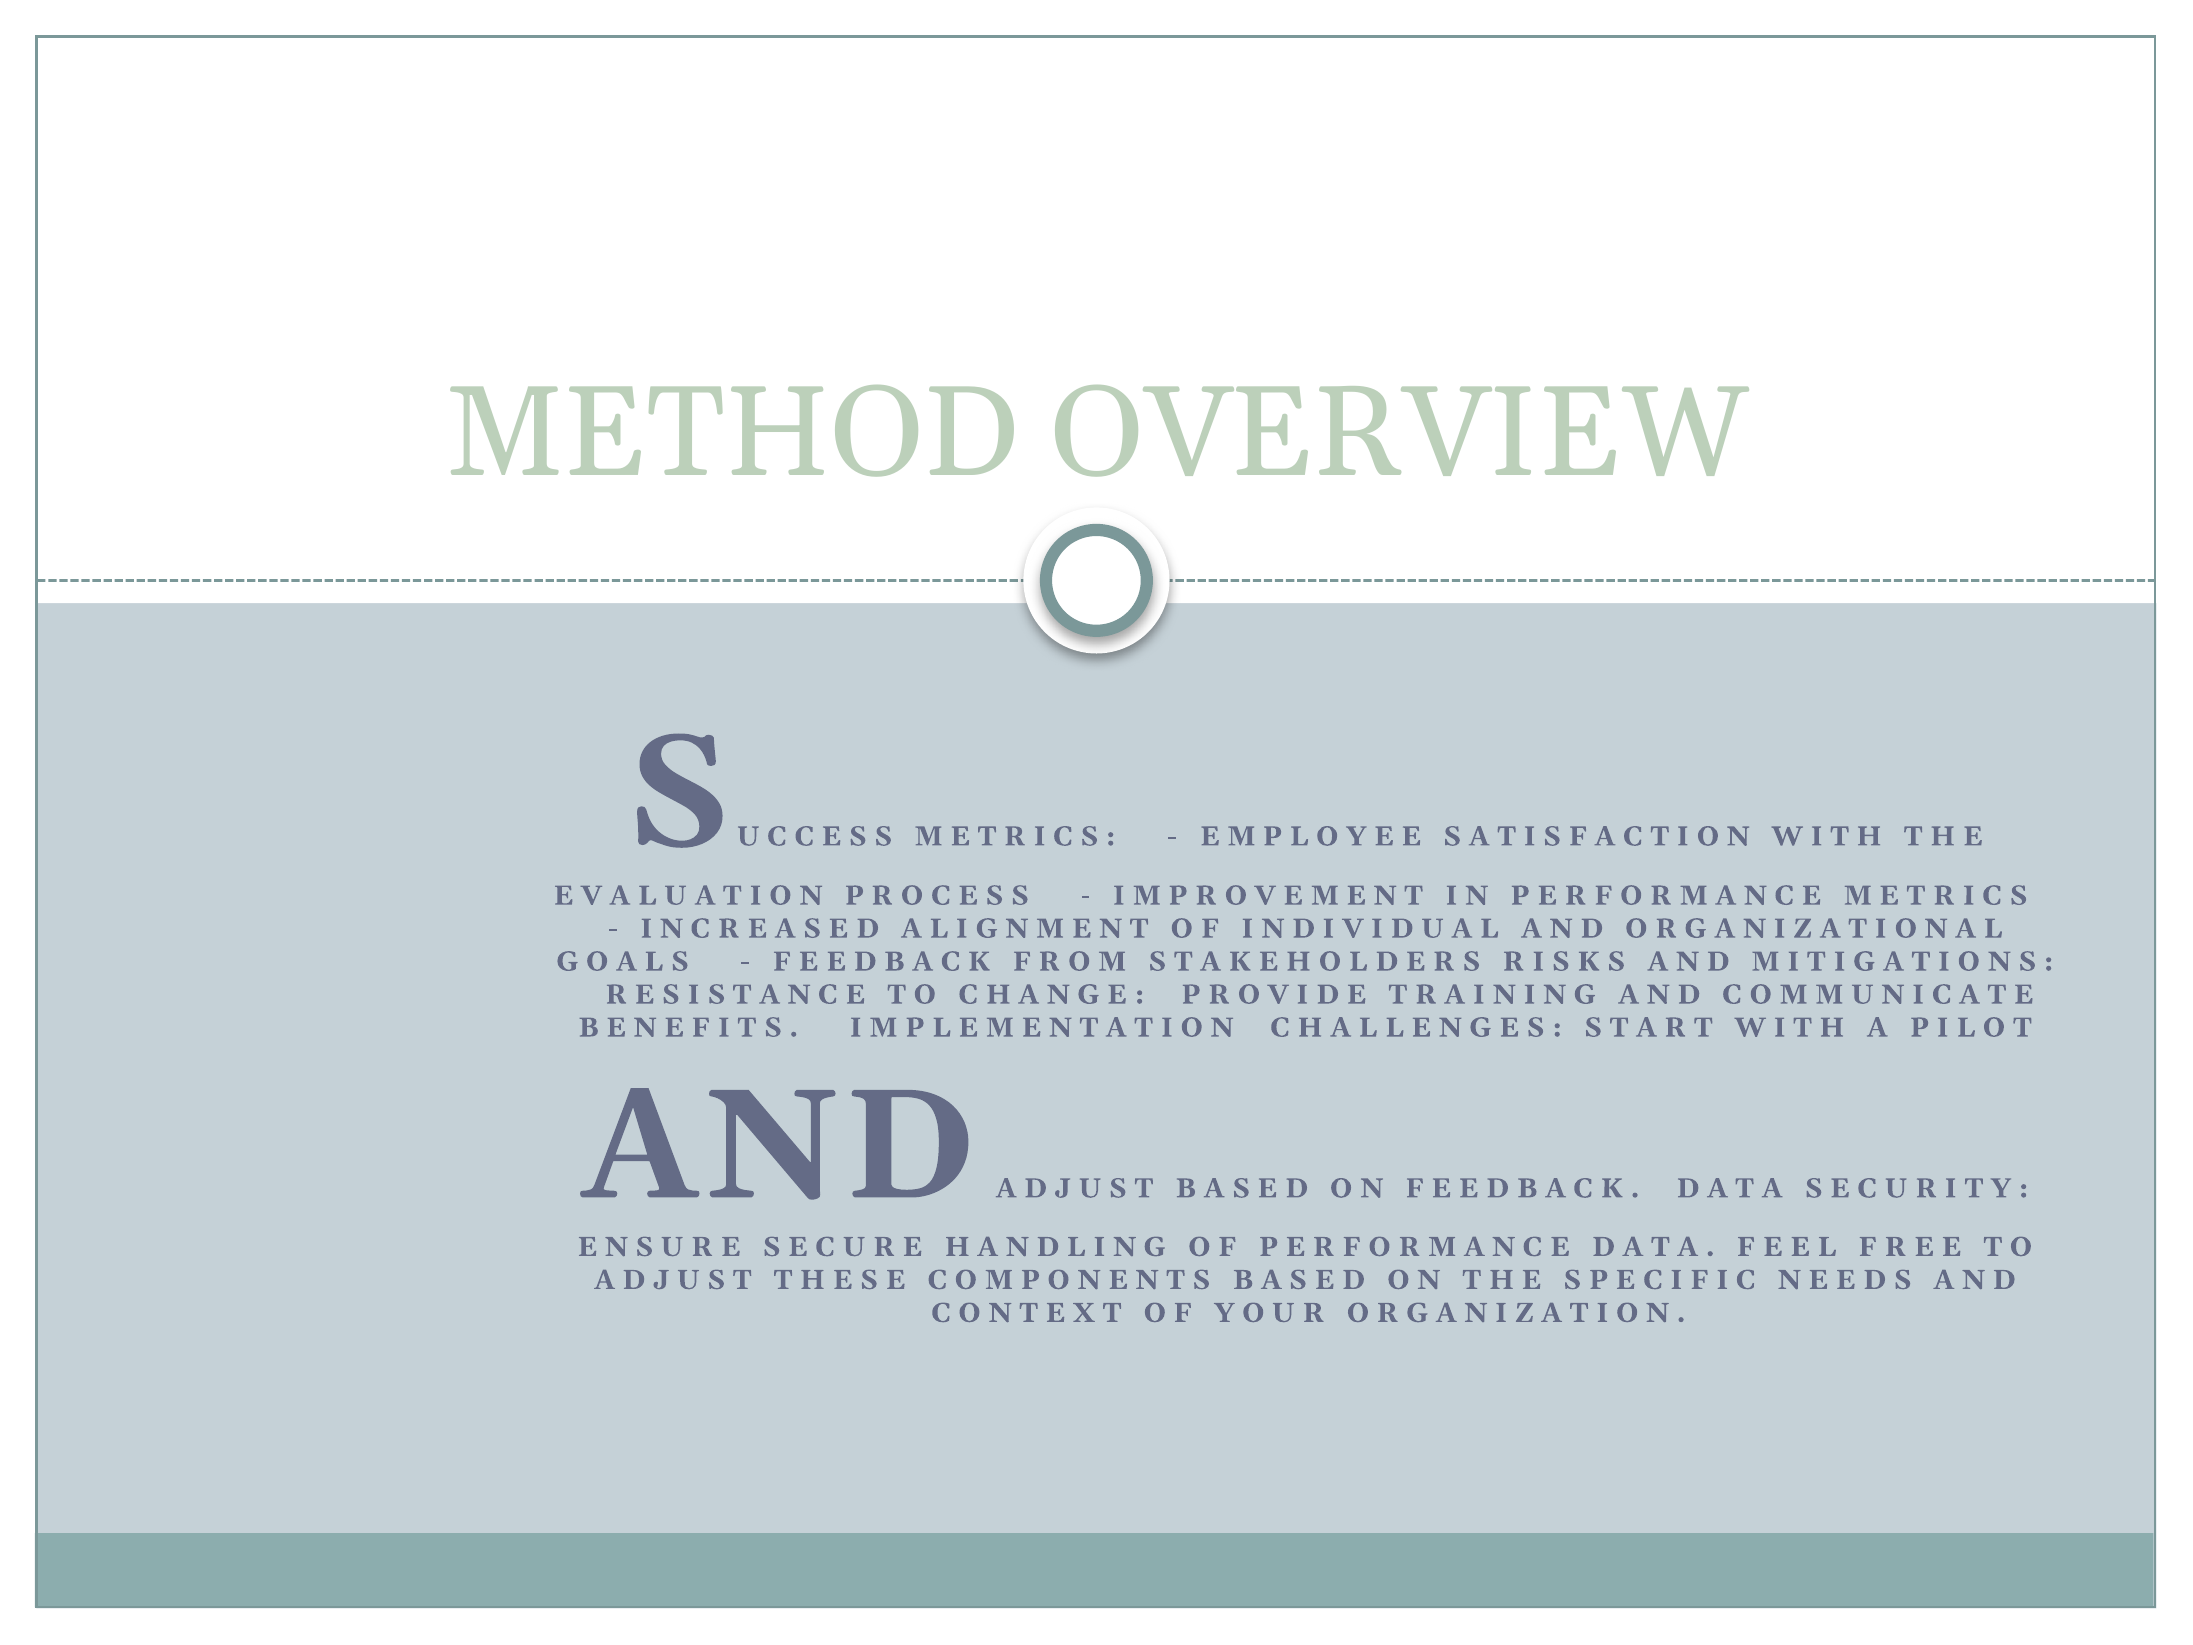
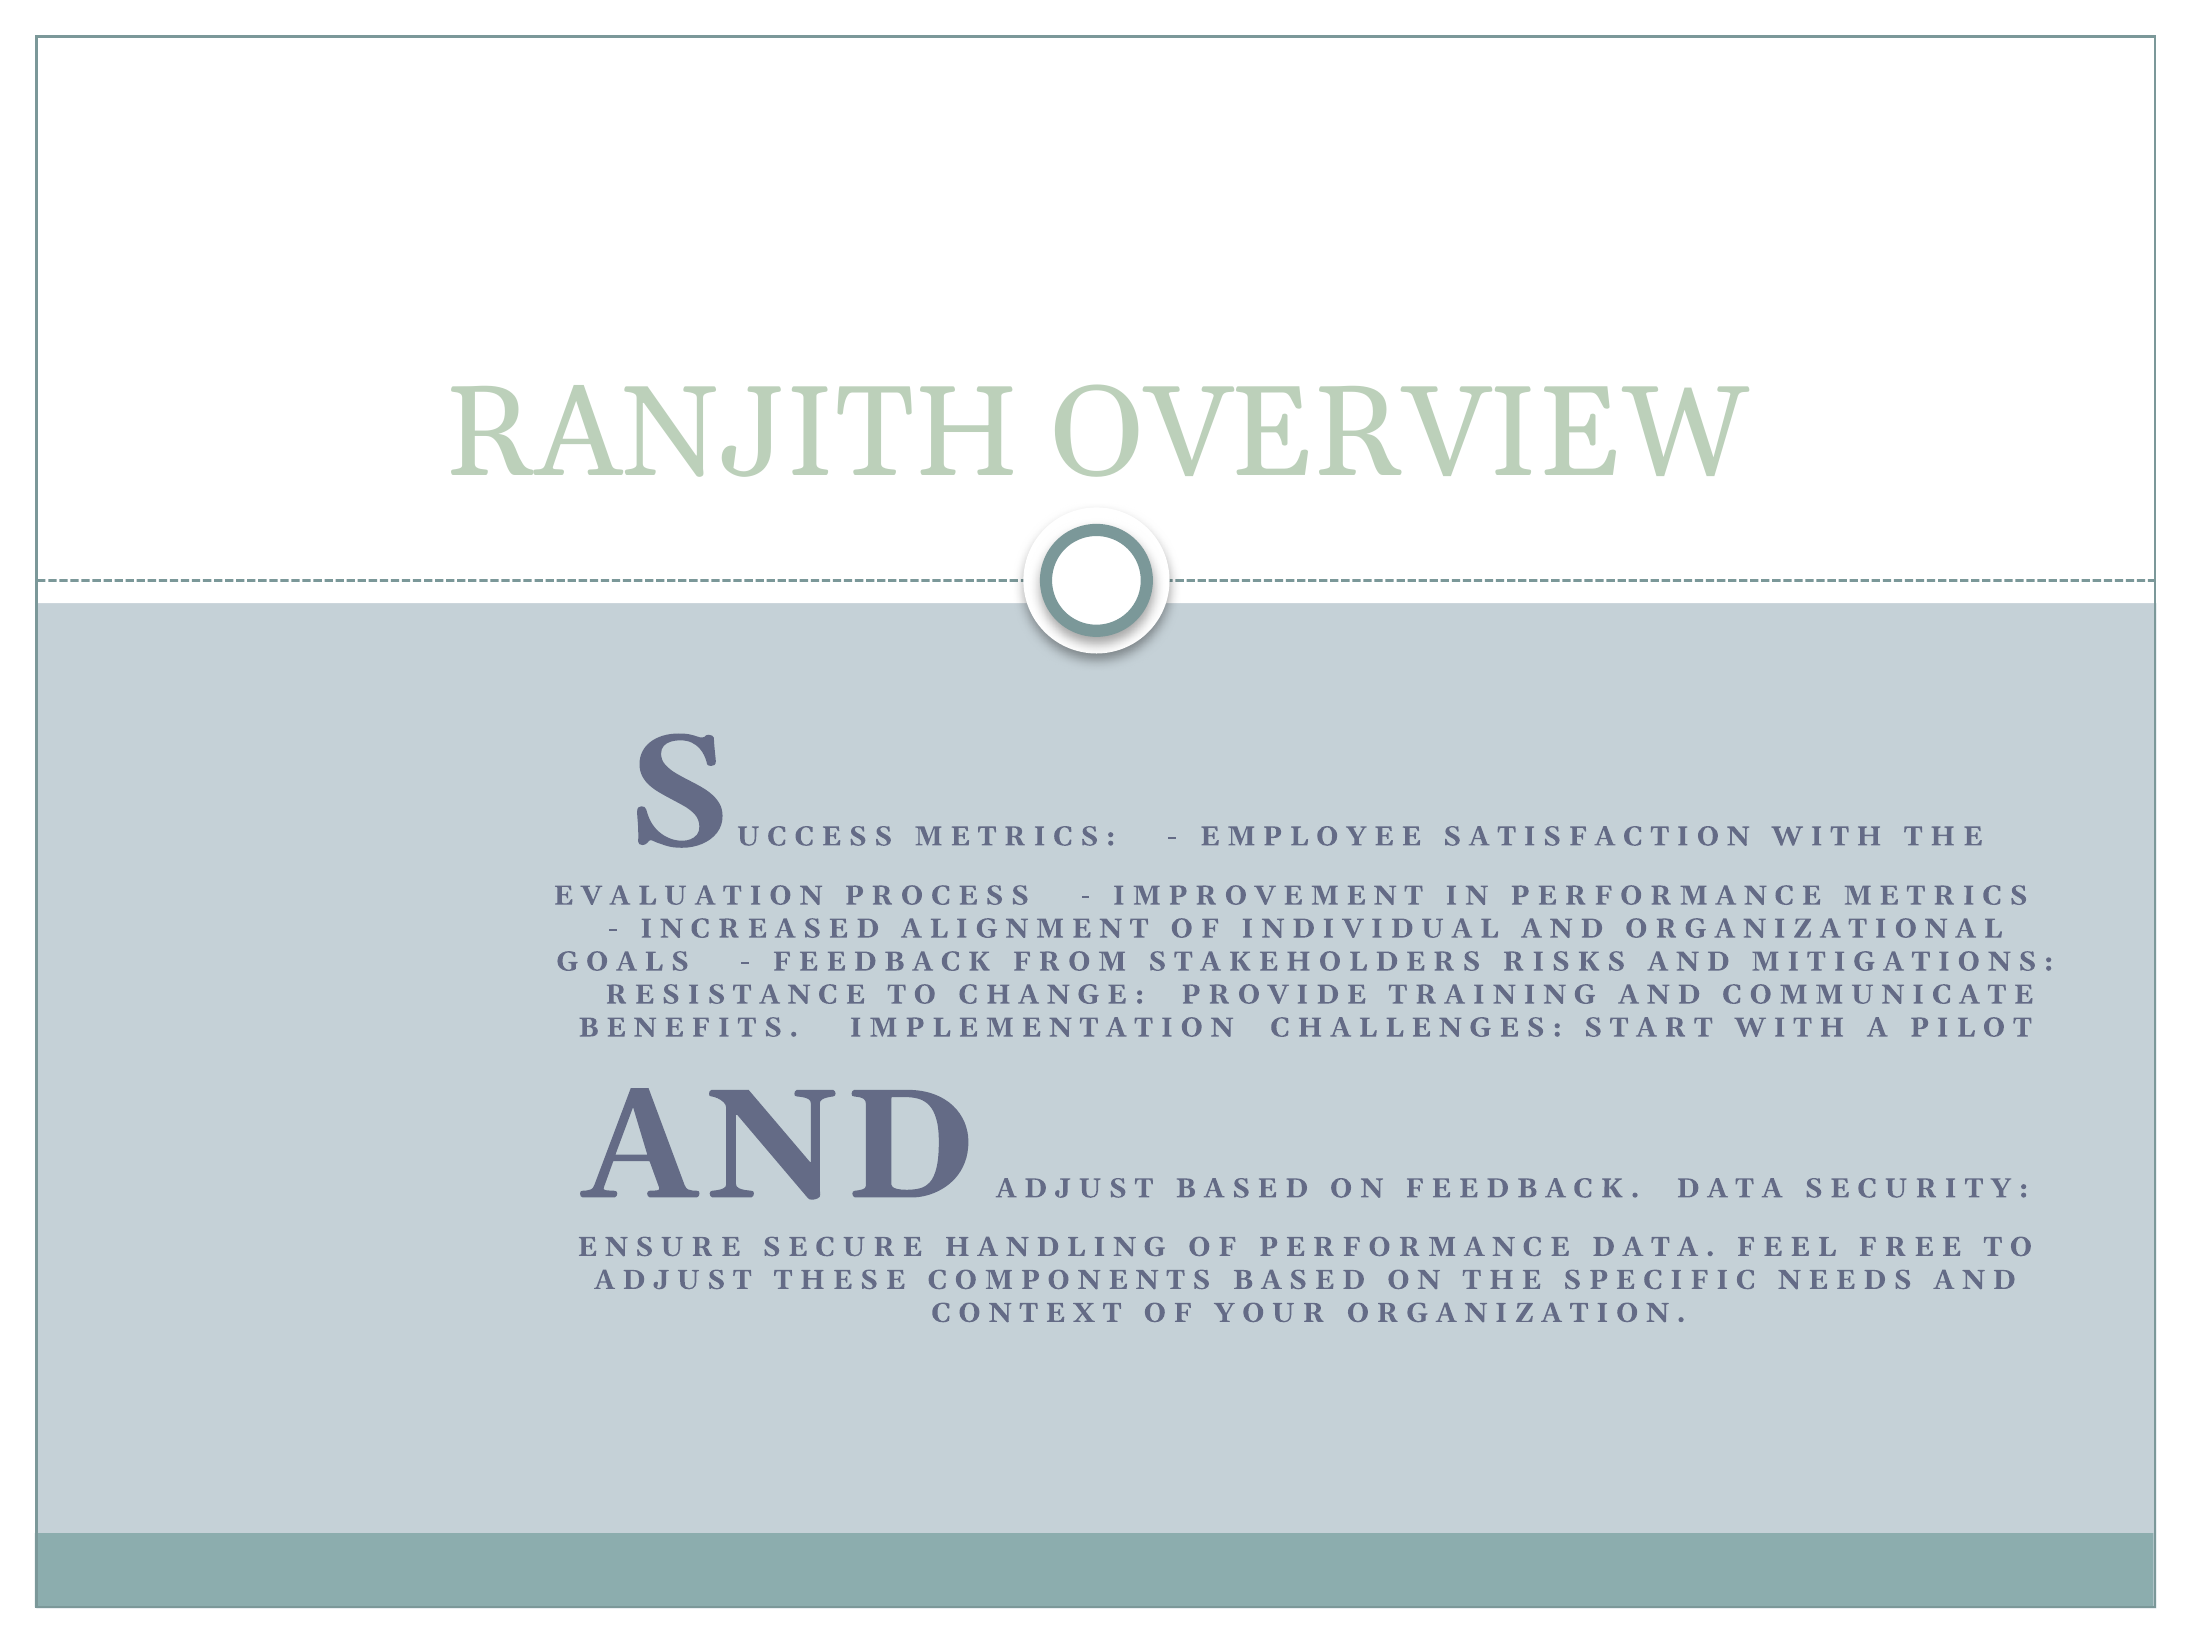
METHOD: METHOD -> RANJITH (732, 433)
